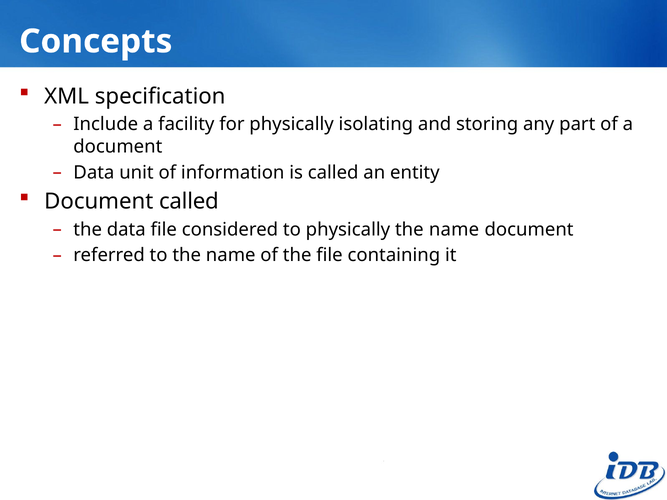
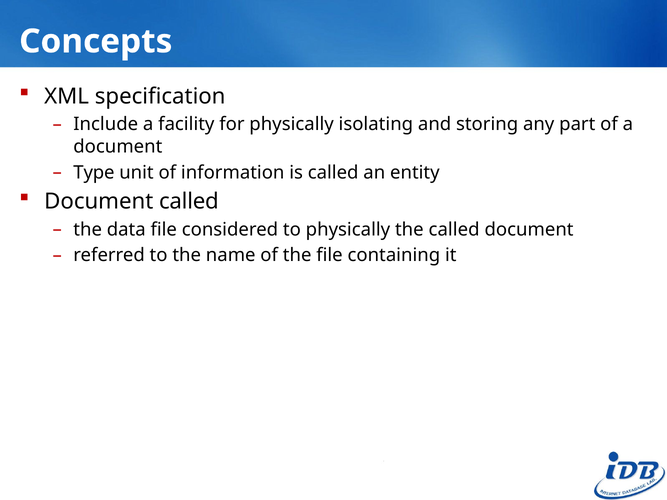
Data: Data -> Type (94, 173)
name: name -> called (454, 230)
